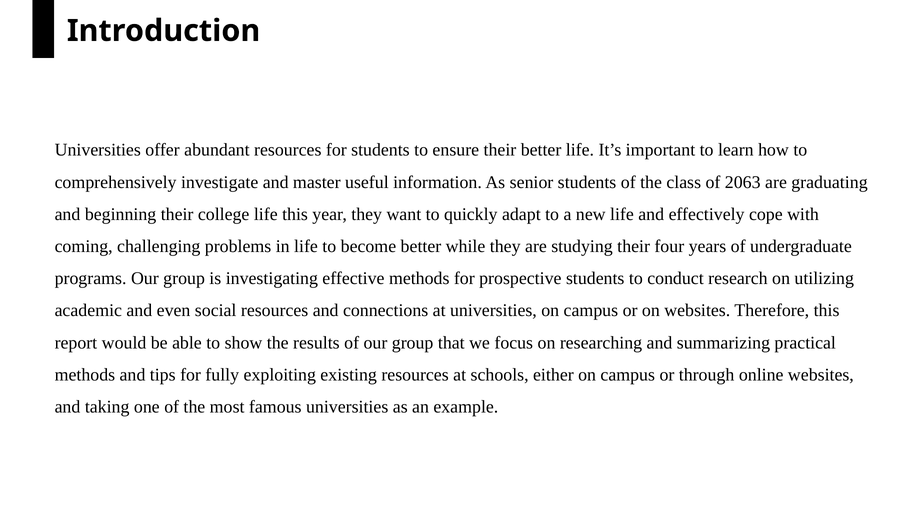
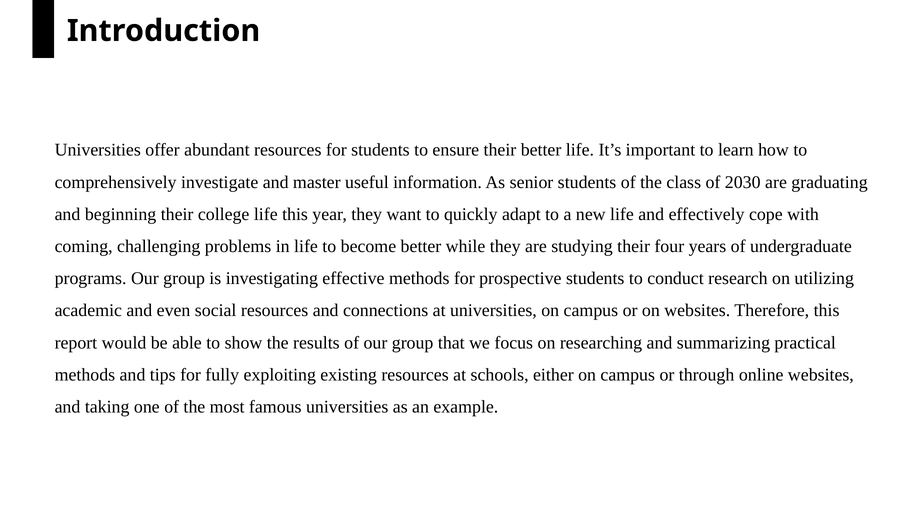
2063: 2063 -> 2030 (743, 182)
